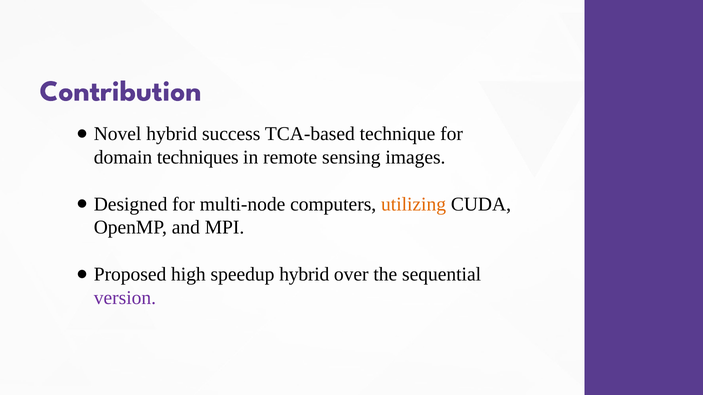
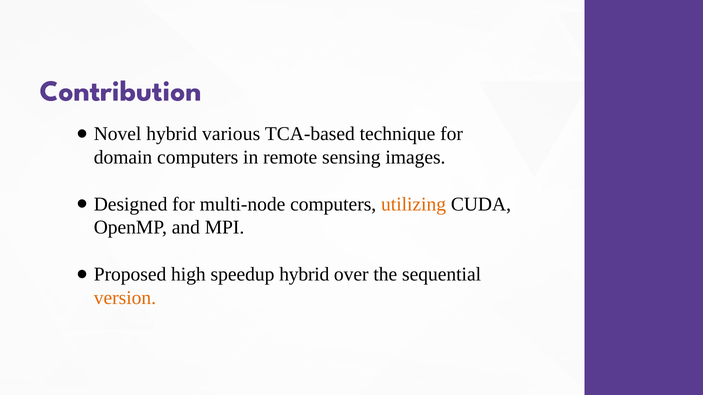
success: success -> various (231, 134)
domain techniques: techniques -> computers (198, 157)
version colour: purple -> orange (125, 298)
